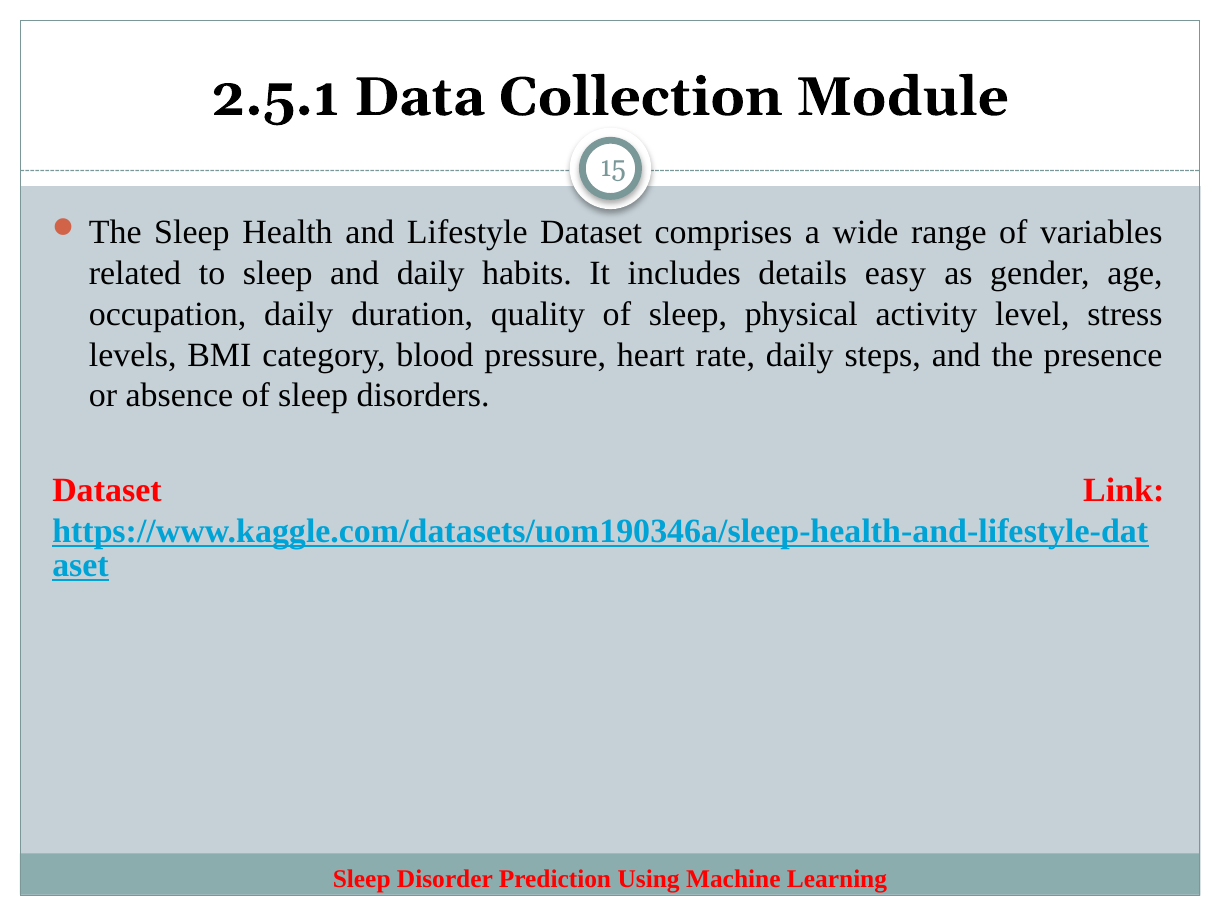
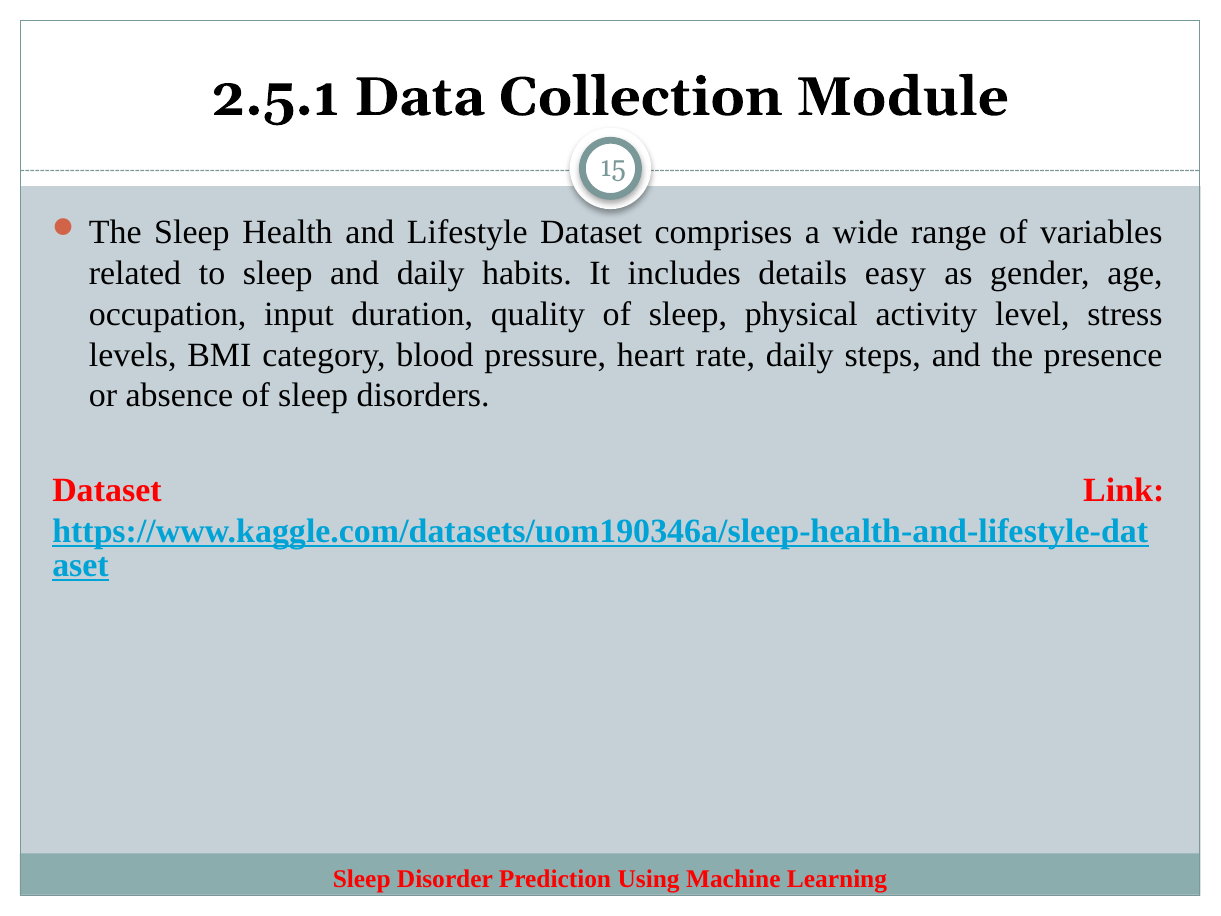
occupation daily: daily -> input (299, 314)
